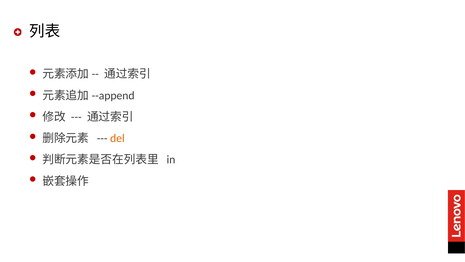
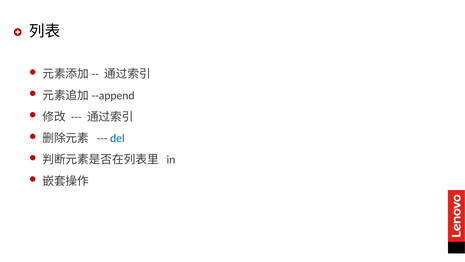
del colour: orange -> blue (117, 138)
